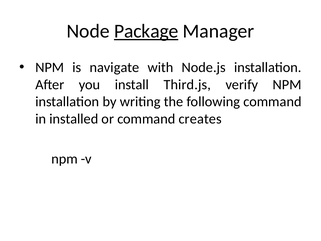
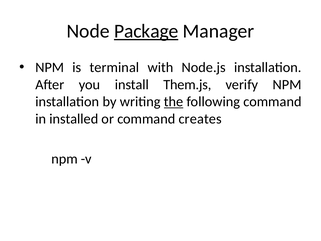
navigate: navigate -> terminal (114, 67)
Third.js: Third.js -> Them.js (187, 84)
the underline: none -> present (174, 102)
